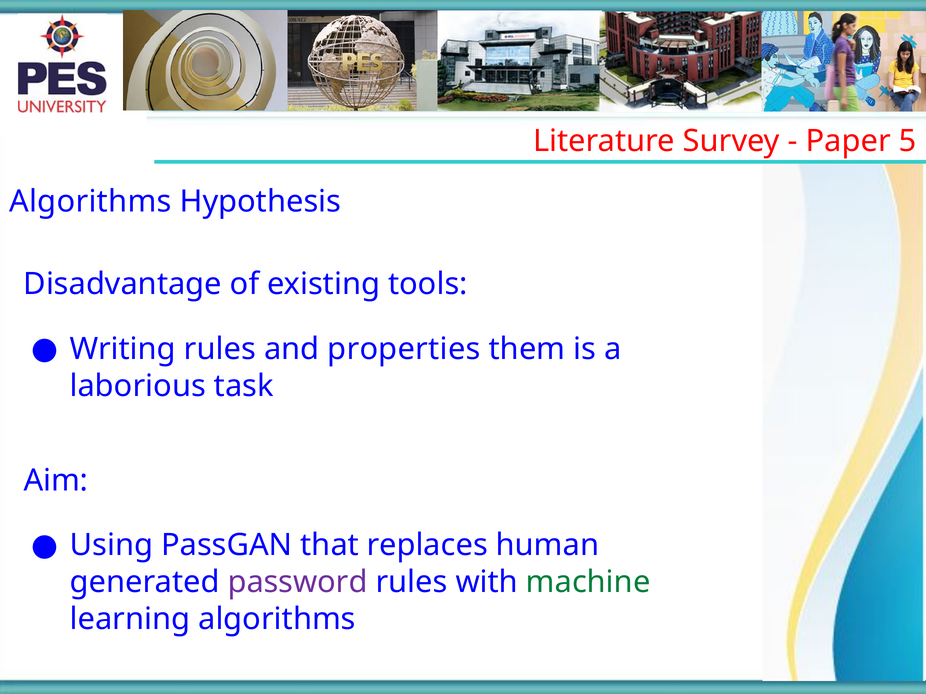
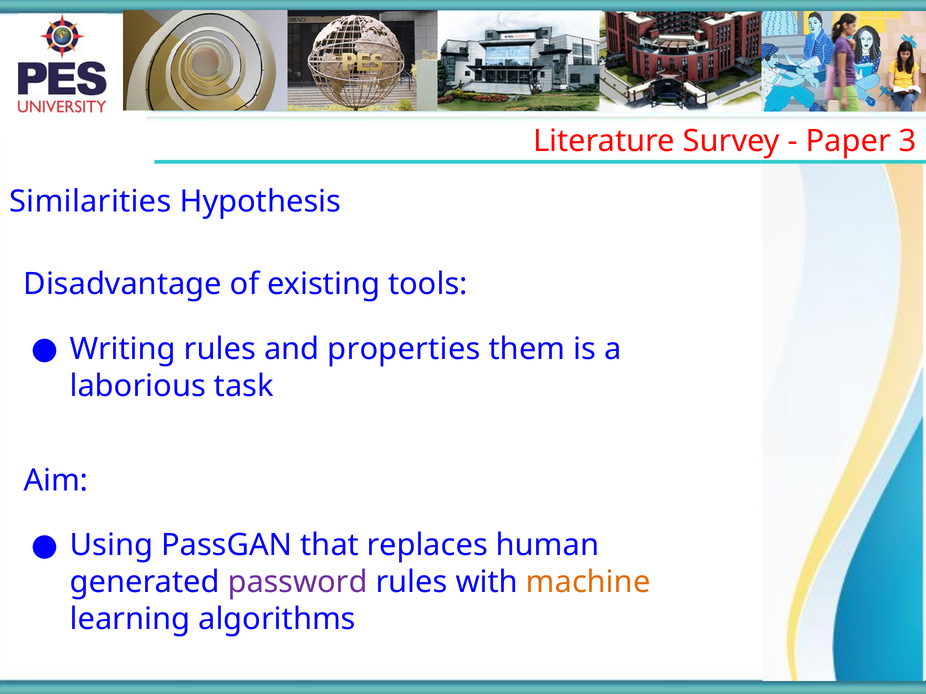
5: 5 -> 3 (908, 141)
Algorithms: Algorithms -> Similarities (90, 202)
machine colour: green -> orange (588, 583)
